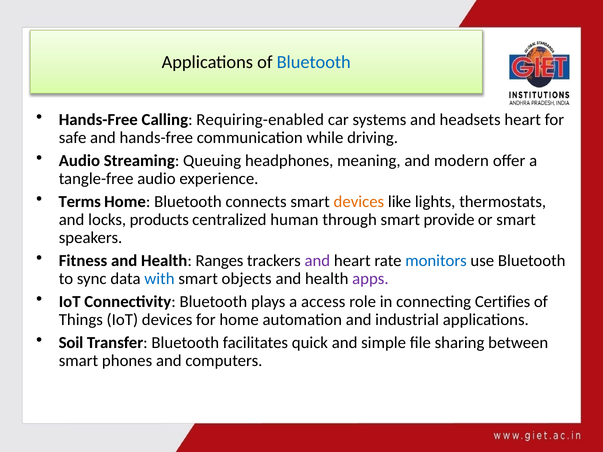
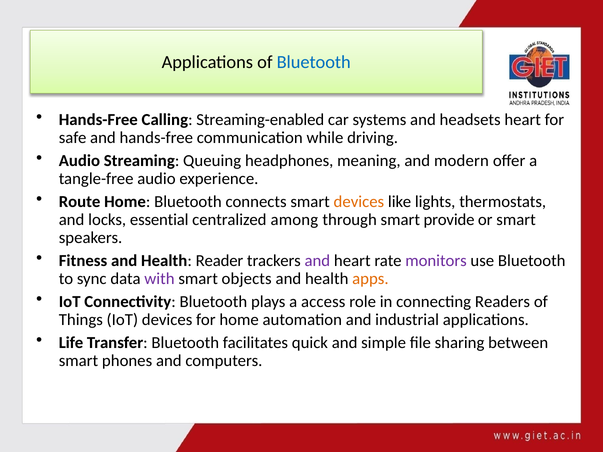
Requiring-enabled: Requiring-enabled -> Streaming-enabled (260, 120)
Terms: Terms -> Route (80, 202)
products: products -> essential (159, 220)
human: human -> among (294, 220)
Ranges: Ranges -> Reader (219, 261)
monitors colour: blue -> purple (436, 261)
with colour: blue -> purple (159, 279)
apps colour: purple -> orange (370, 279)
Certifies: Certifies -> Readers (502, 302)
Soil: Soil -> Life (71, 343)
